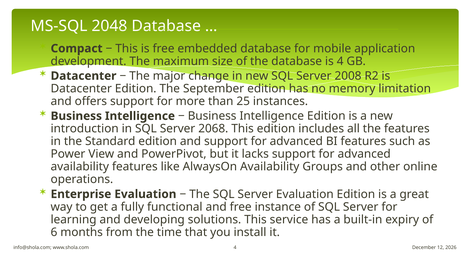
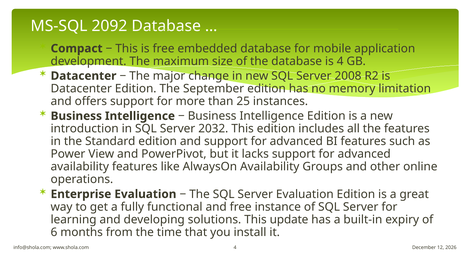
2048: 2048 -> 2092 (109, 26)
2068: 2068 -> 2032 (213, 129)
service: service -> update (289, 220)
